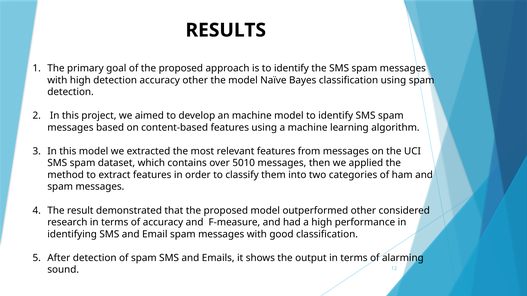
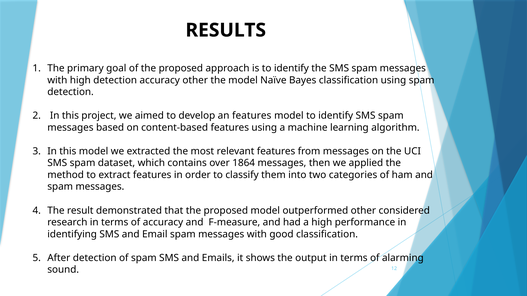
an machine: machine -> features (252, 116)
5010: 5010 -> 1864 (244, 163)
